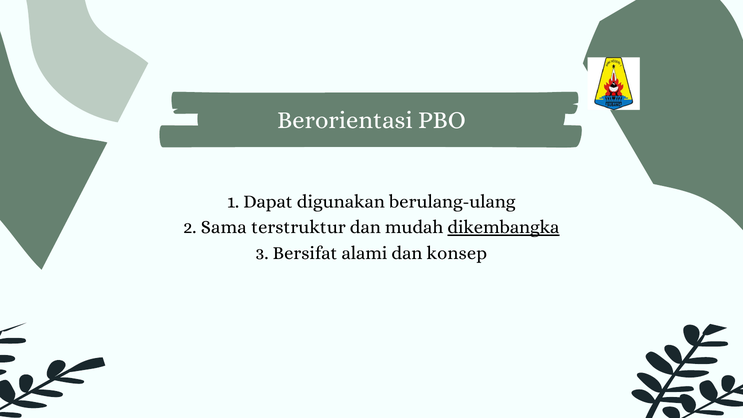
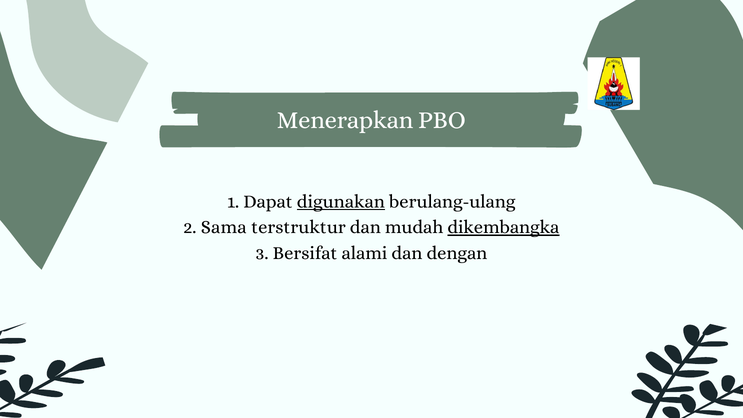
Berorientasi: Berorientasi -> Menerapkan (345, 120)
digunakan underline: none -> present (341, 201)
konsep: konsep -> dengan (457, 253)
